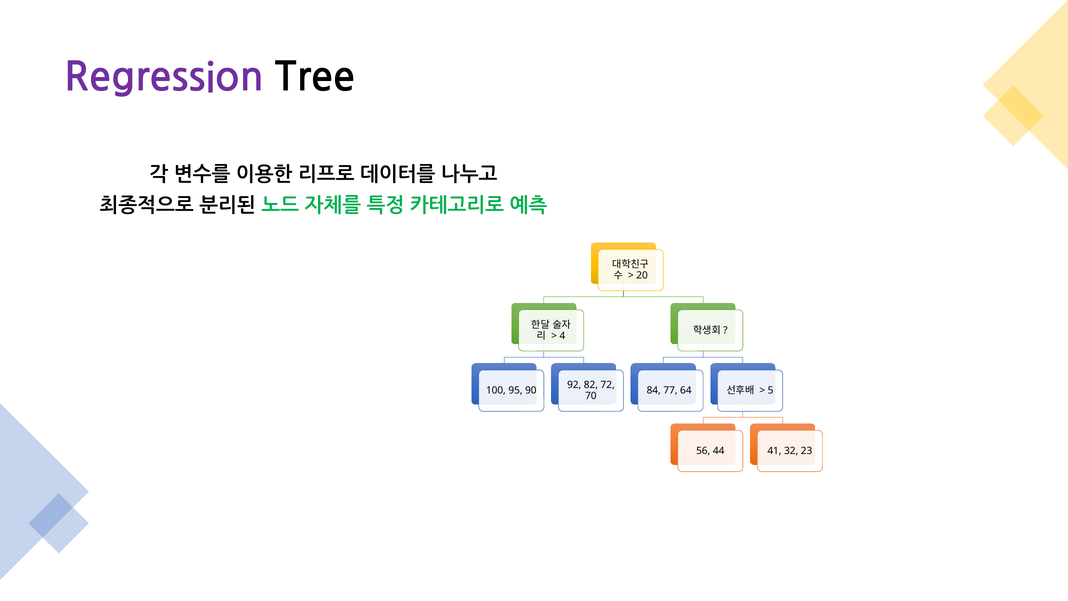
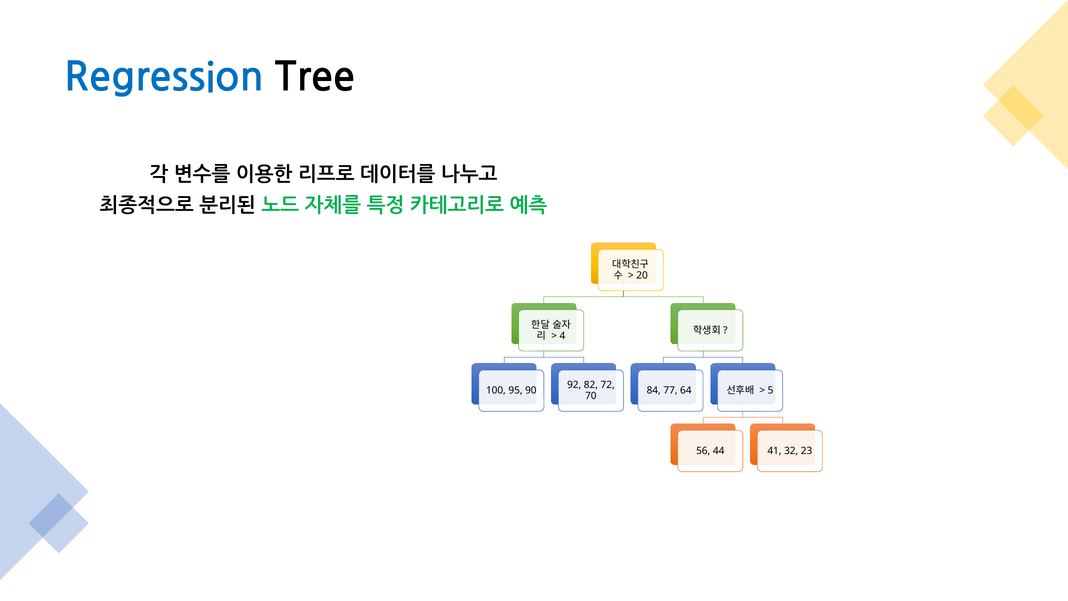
Regression colour: purple -> blue (164, 78)
